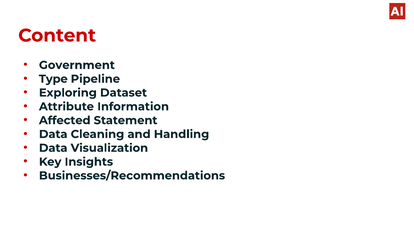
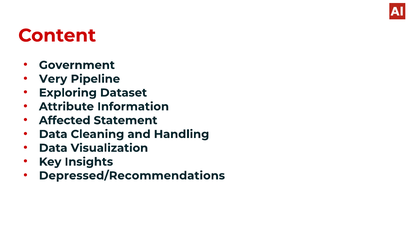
Type: Type -> Very (53, 79)
Businesses/Recommendations: Businesses/Recommendations -> Depressed/Recommendations (132, 176)
